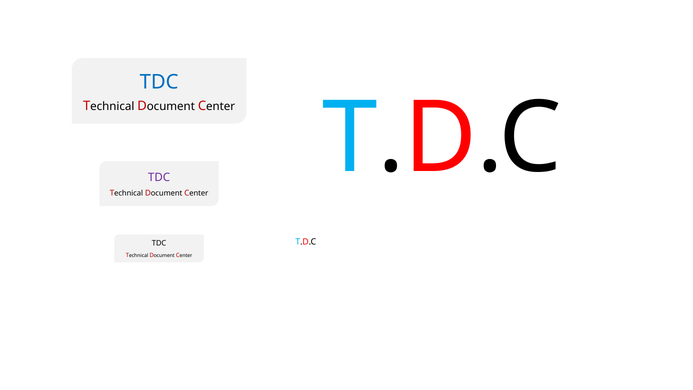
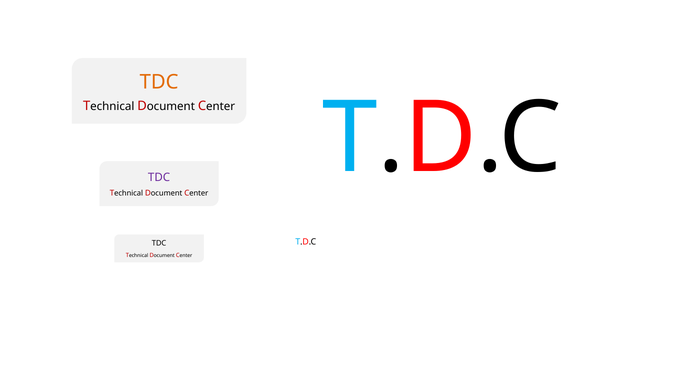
TDC colour: blue -> orange (159, 82)
